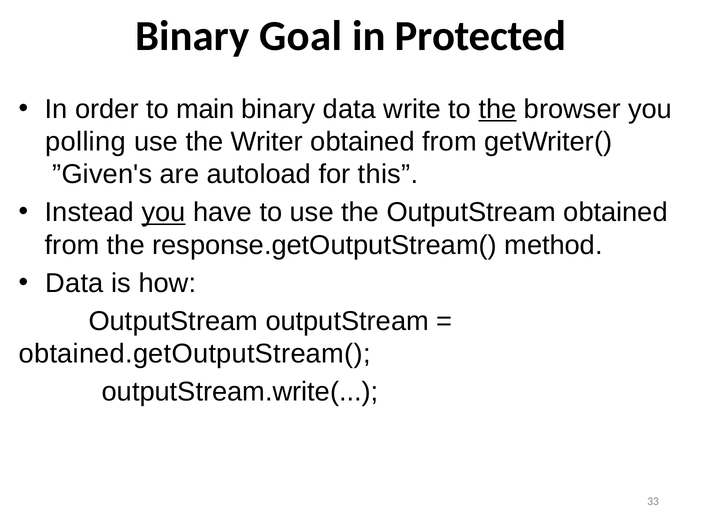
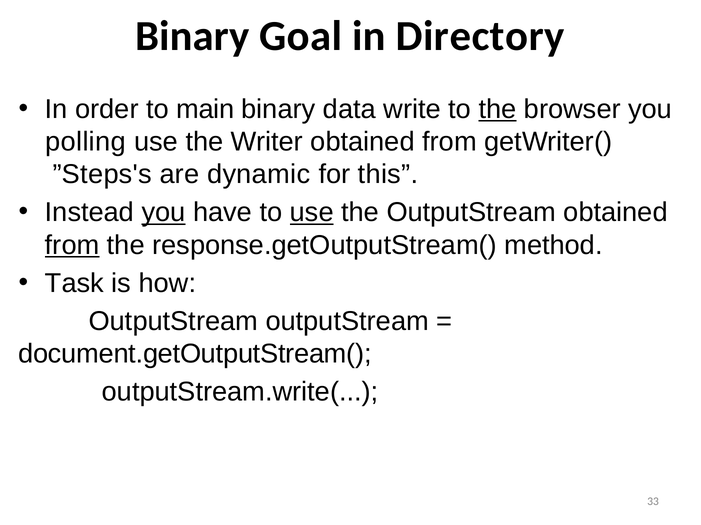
Protected: Protected -> Directory (480, 36)
”Given's: ”Given's -> ”Steps's (102, 175)
autoload: autoload -> dynamic (259, 175)
use underline: none -> present (312, 213)
from underline: none -> present (72, 245)
Data: Data -> Task (74, 284)
obtained.getOutputStream(: obtained.getOutputStream( -> document.getOutputStream( (195, 354)
